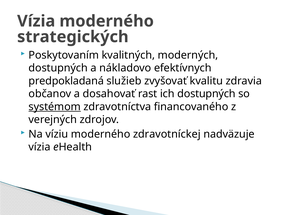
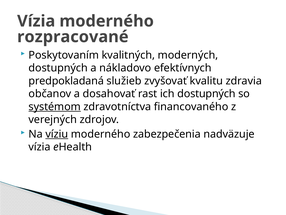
strategických: strategických -> rozpracované (73, 37)
víziu underline: none -> present (57, 134)
zdravotníckej: zdravotníckej -> zabezpečenia (167, 134)
